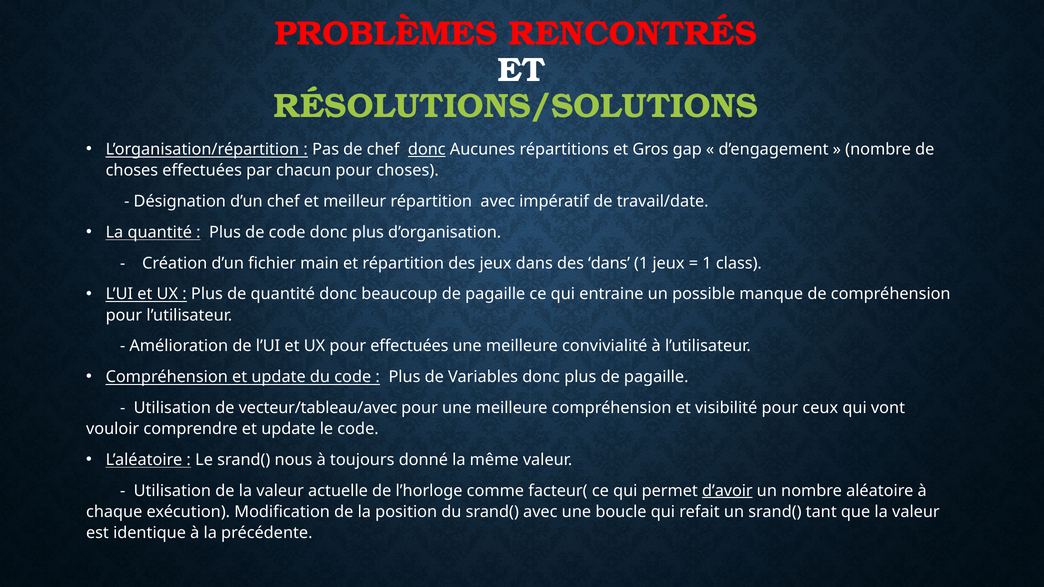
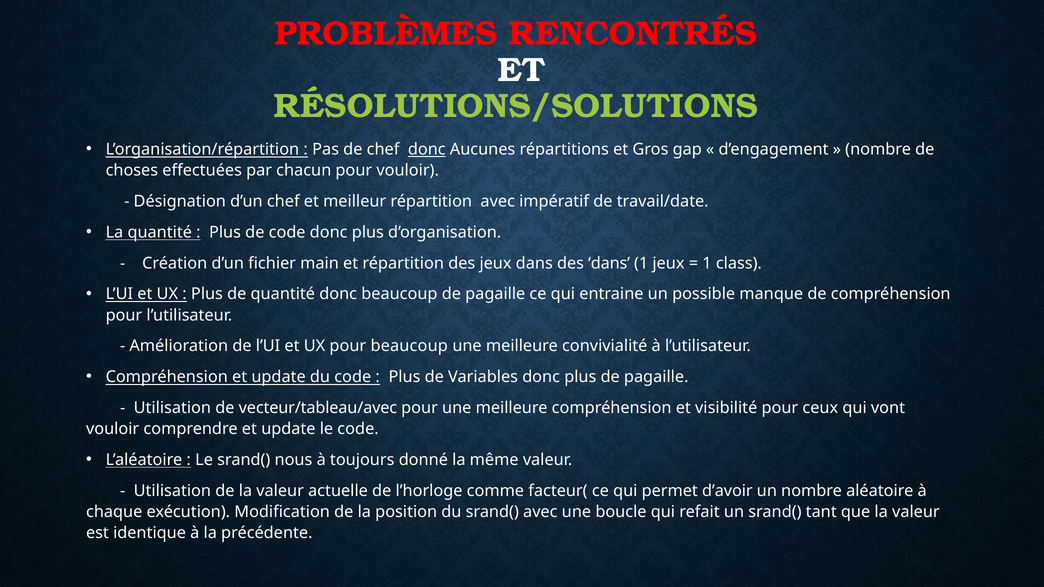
pour choses: choses -> vouloir (408, 171)
pour effectuées: effectuées -> beaucoup (409, 346)
d’avoir underline: present -> none (727, 491)
